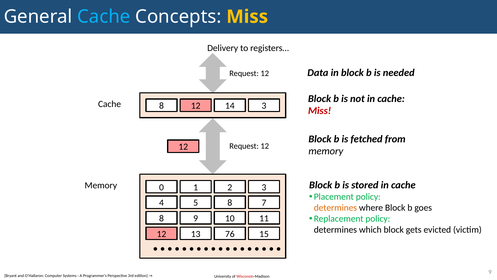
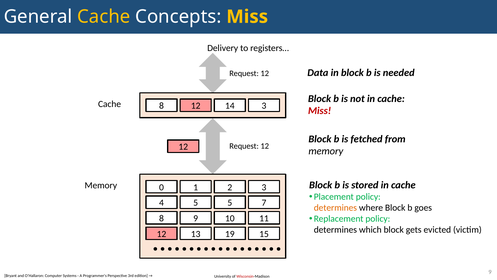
Cache colour: light blue -> yellow (104, 17)
5 8: 8 -> 5 (230, 203)
76: 76 -> 19 (230, 234)
